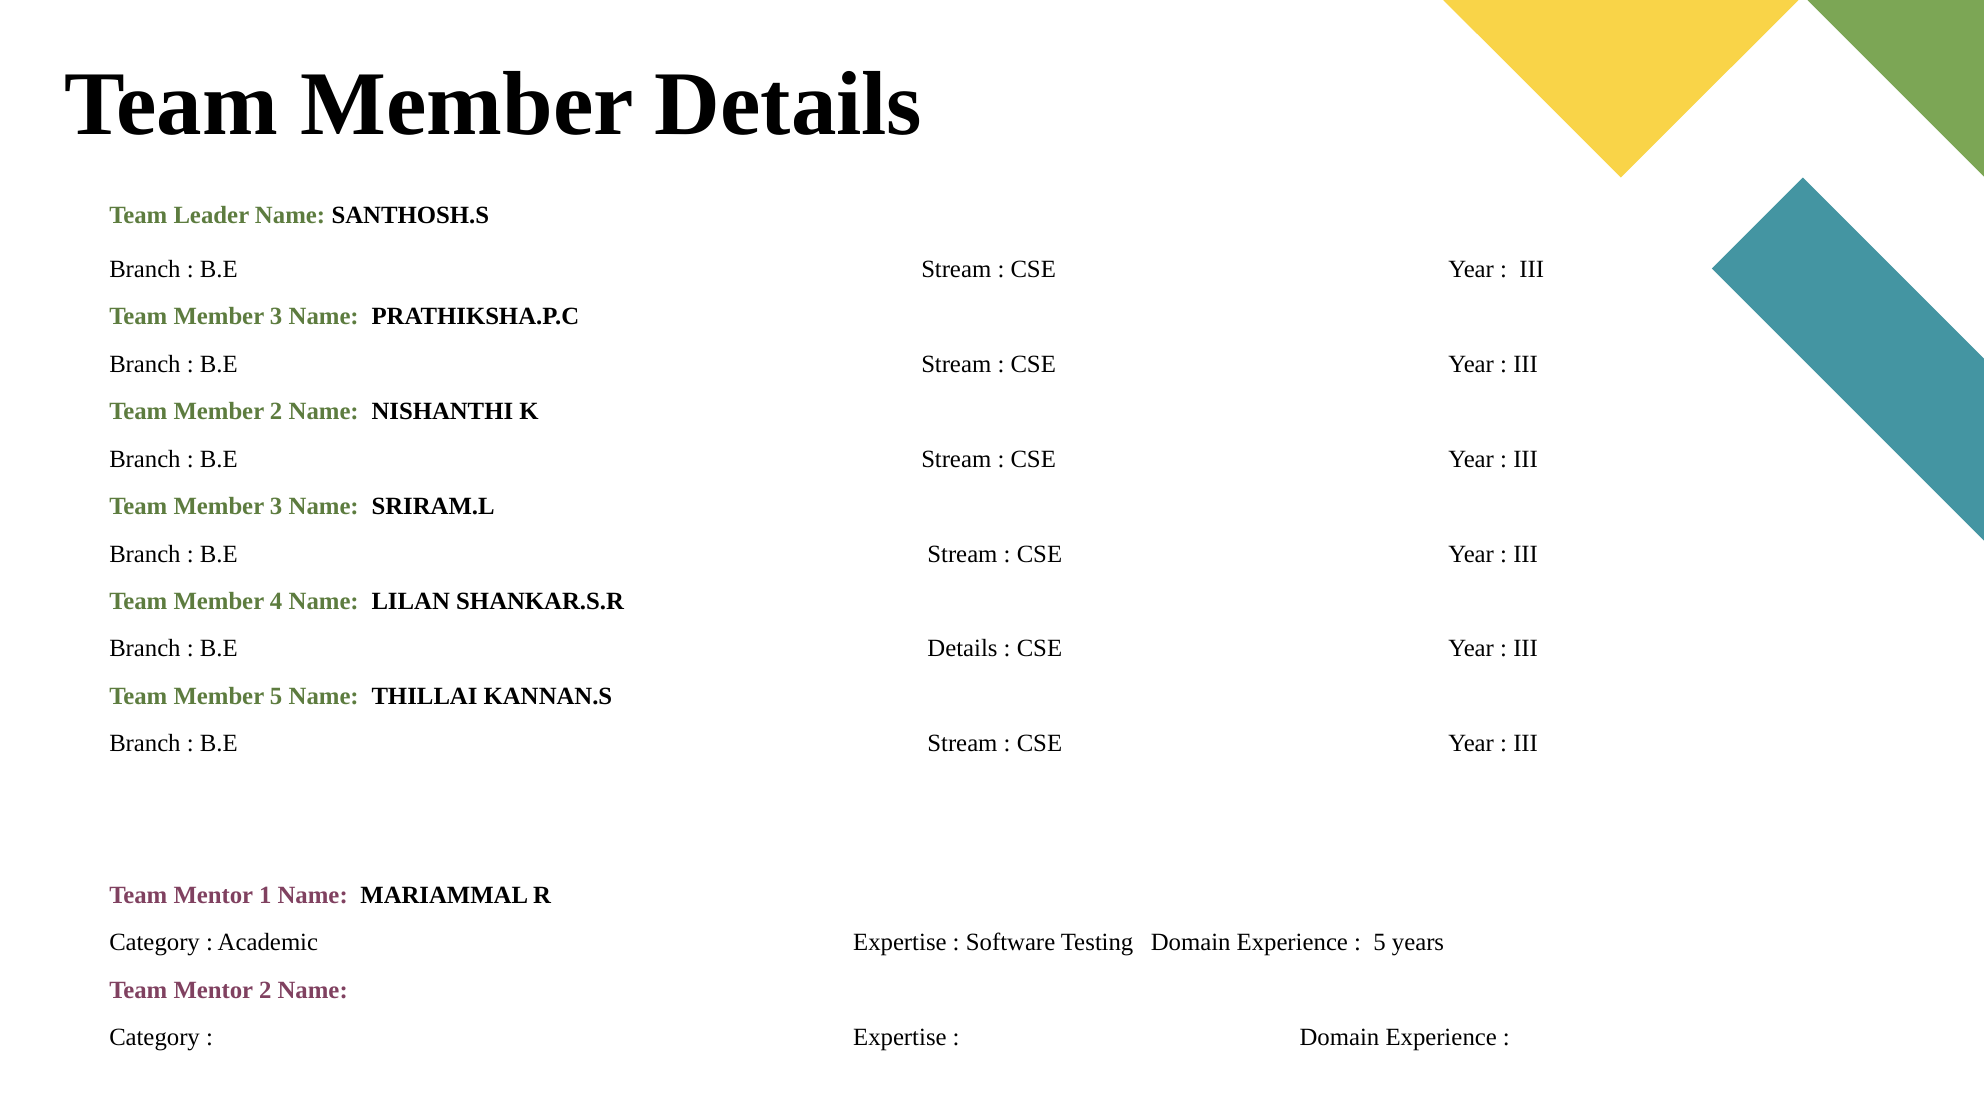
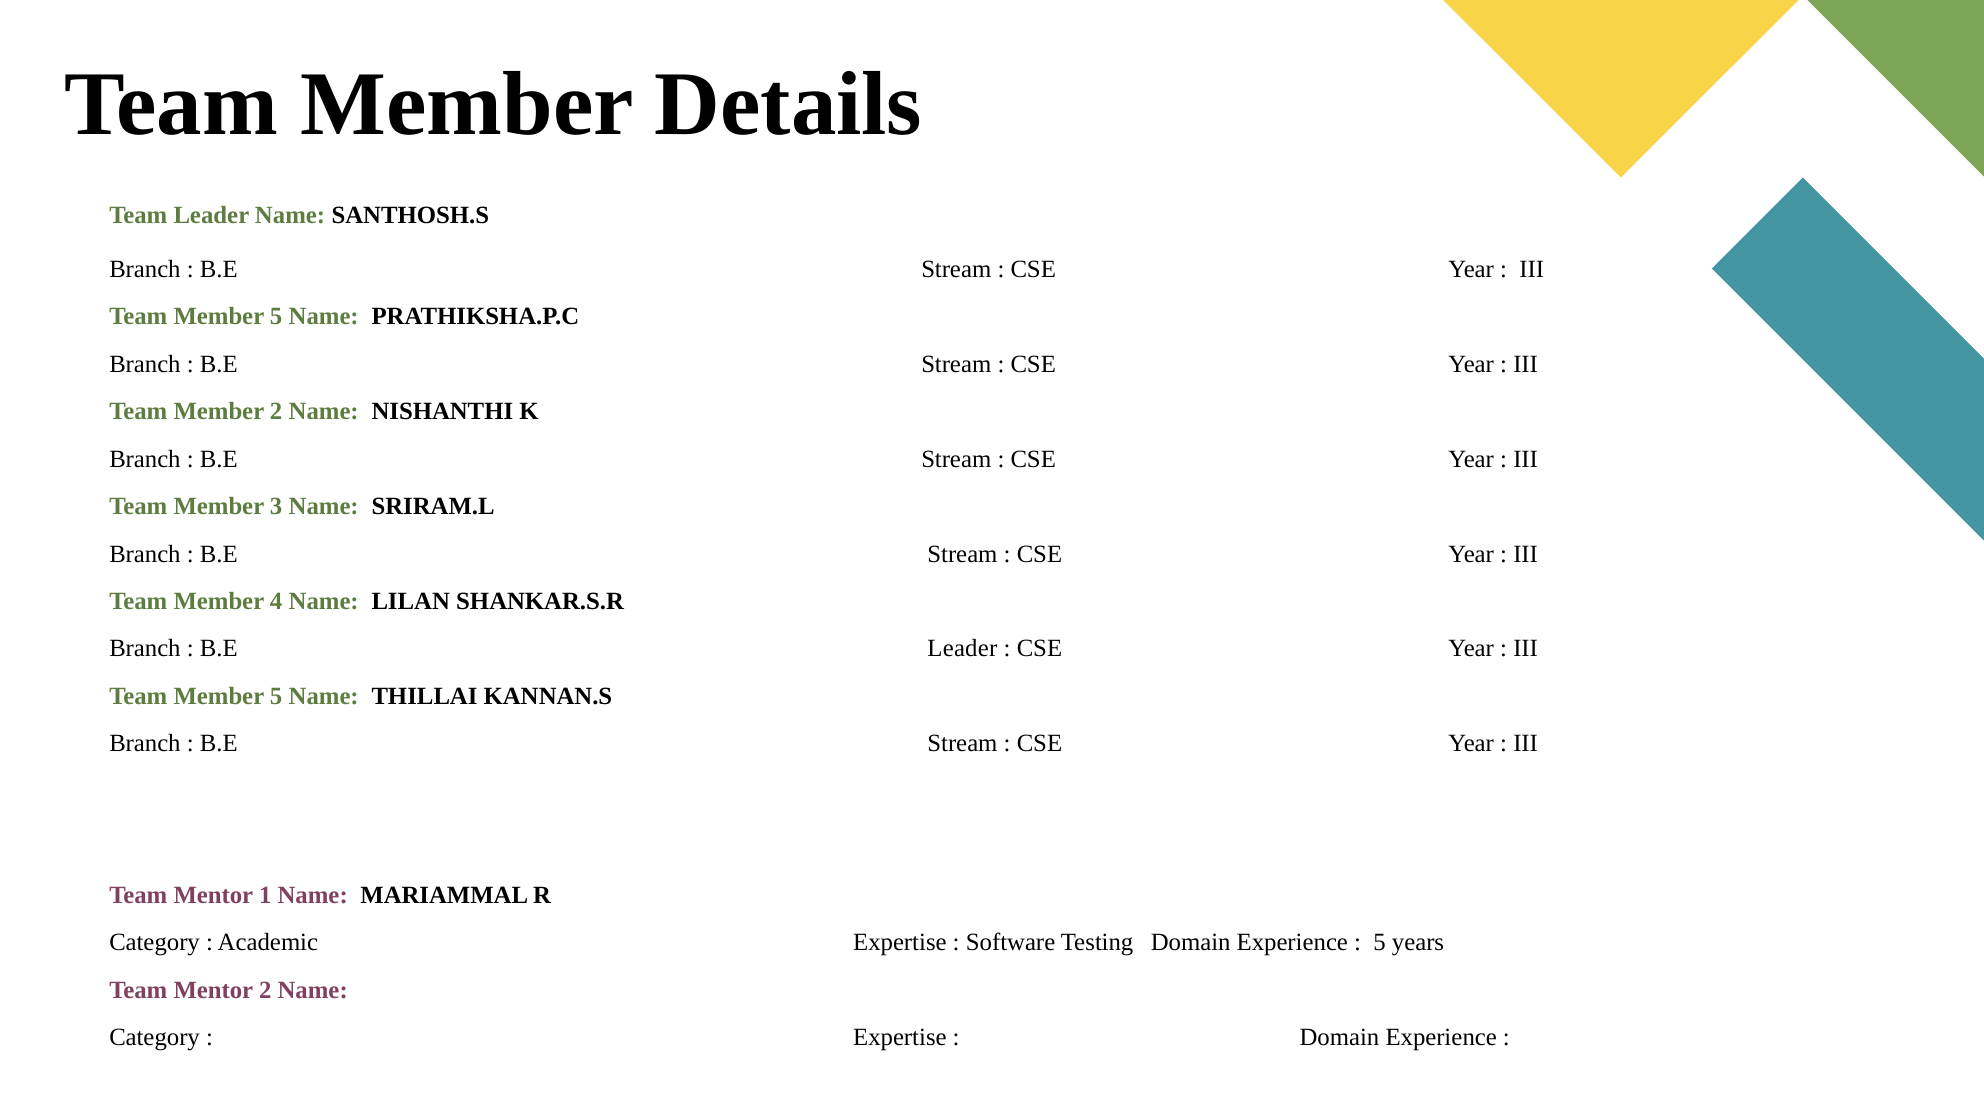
3: 3 -> 5 (276, 317)
B.E Details: Details -> Leader (962, 649)
